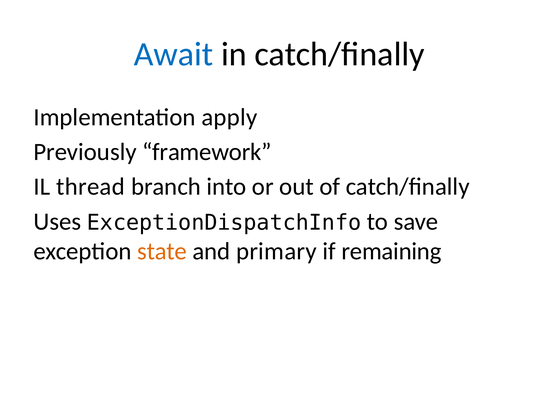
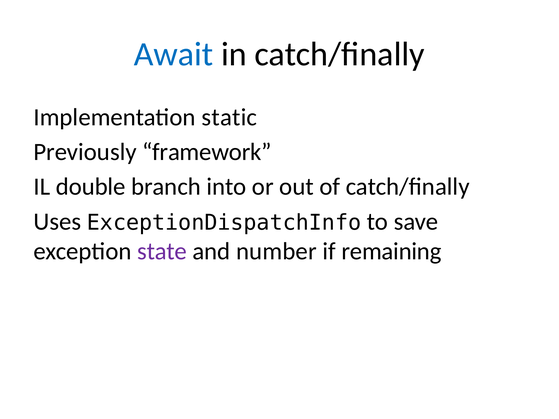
apply: apply -> static (229, 117)
thread: thread -> double (91, 187)
state colour: orange -> purple (162, 251)
primary: primary -> number (276, 251)
